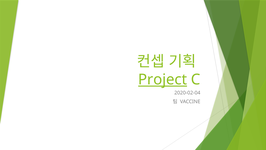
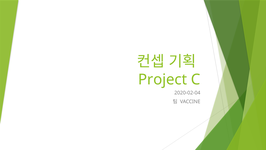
Project underline: present -> none (163, 79)
